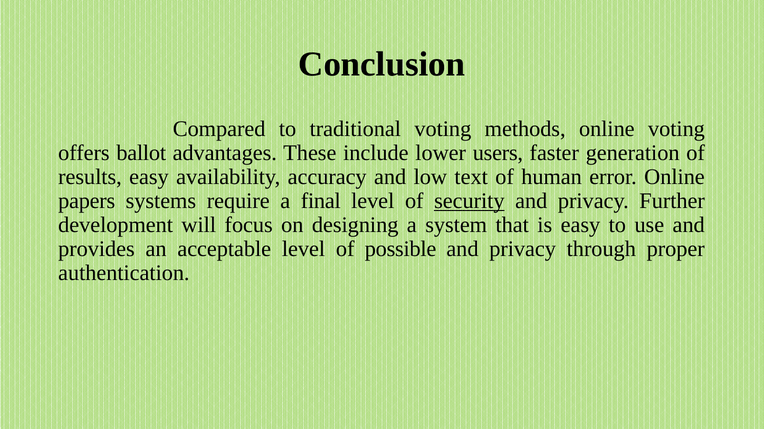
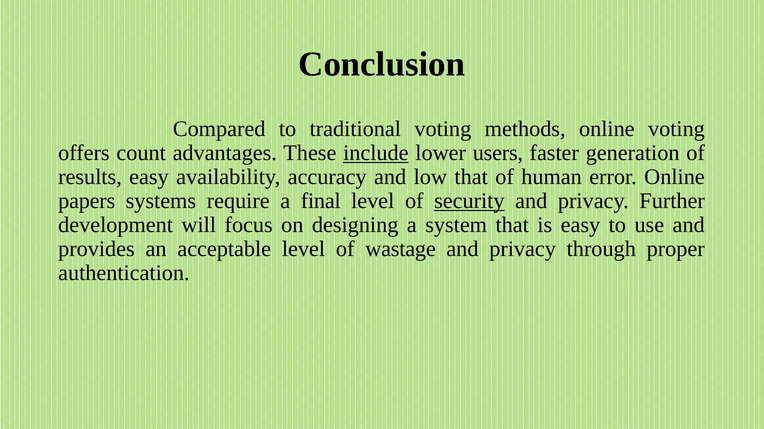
ballot: ballot -> count (141, 153)
include underline: none -> present (376, 153)
low text: text -> that (471, 177)
possible: possible -> wastage (401, 249)
